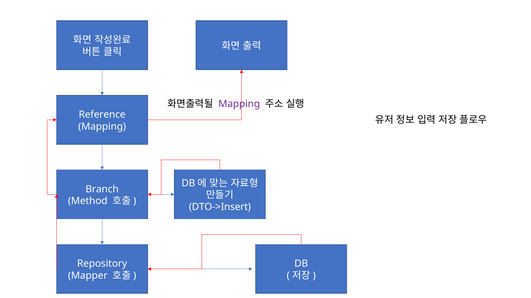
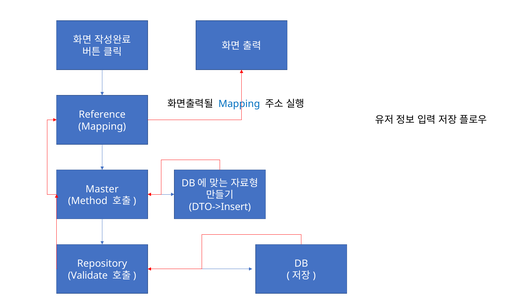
Mapping colour: purple -> blue (239, 104)
Branch: Branch -> Master (102, 190)
Mapper: Mapper -> Validate (88, 276)
